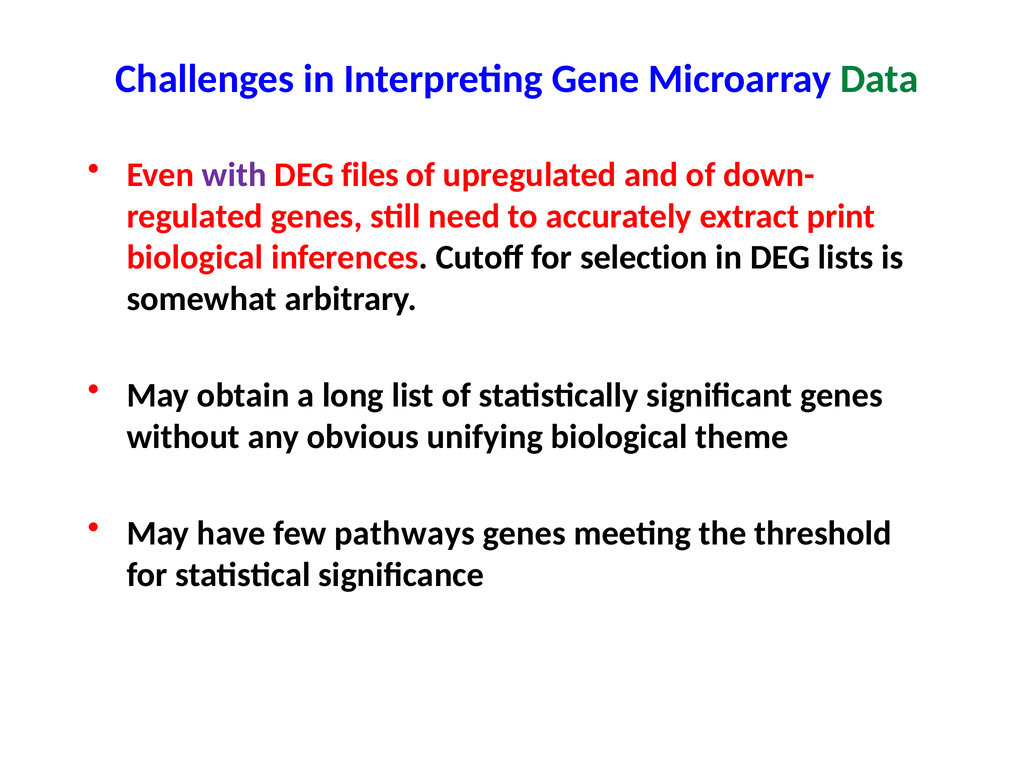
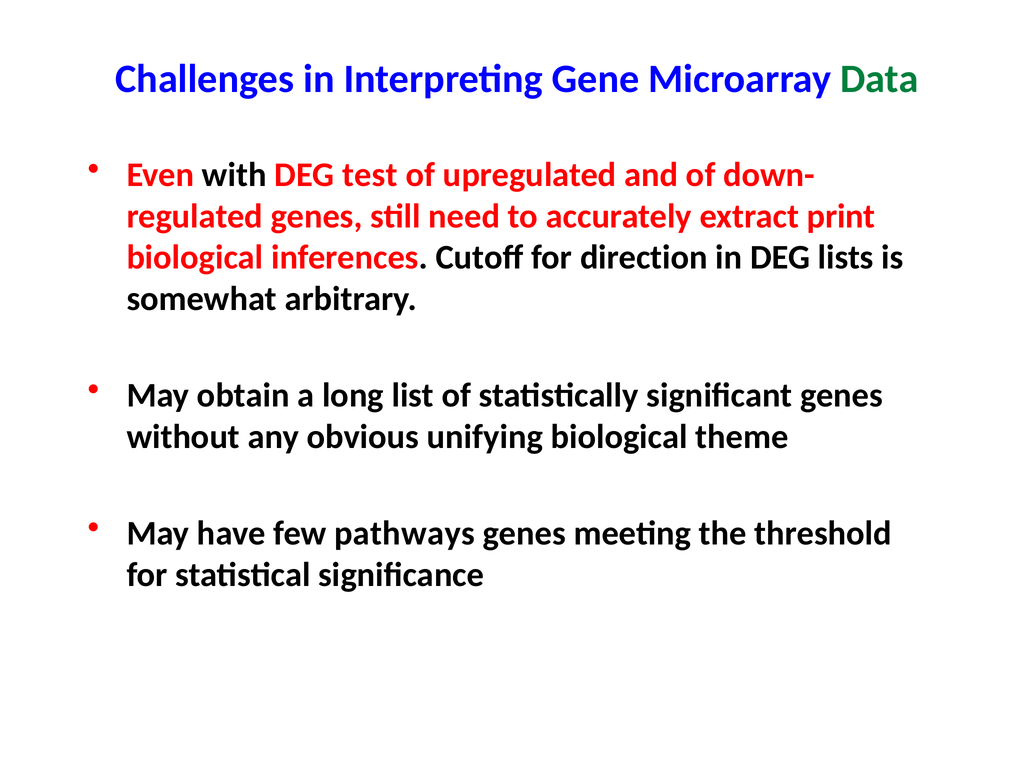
with colour: purple -> black (234, 175)
files: files -> test (370, 175)
selection: selection -> direction (644, 257)
